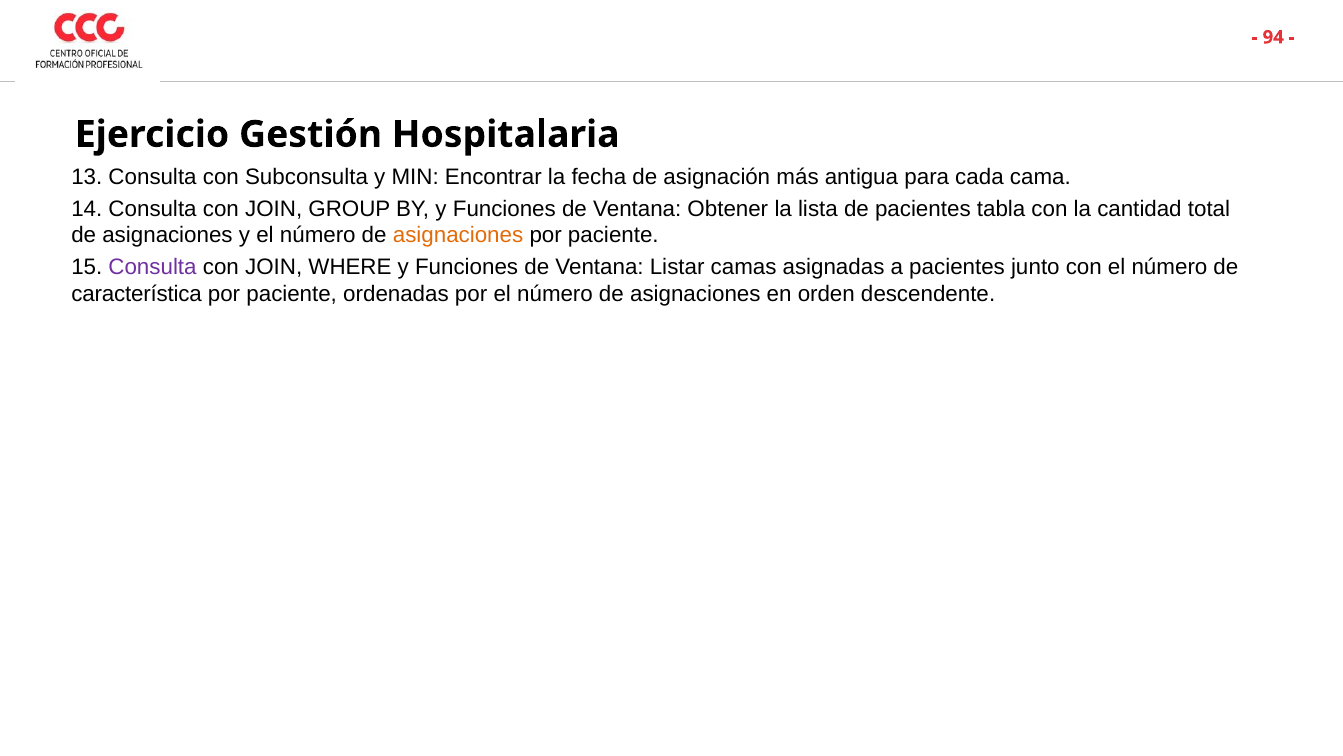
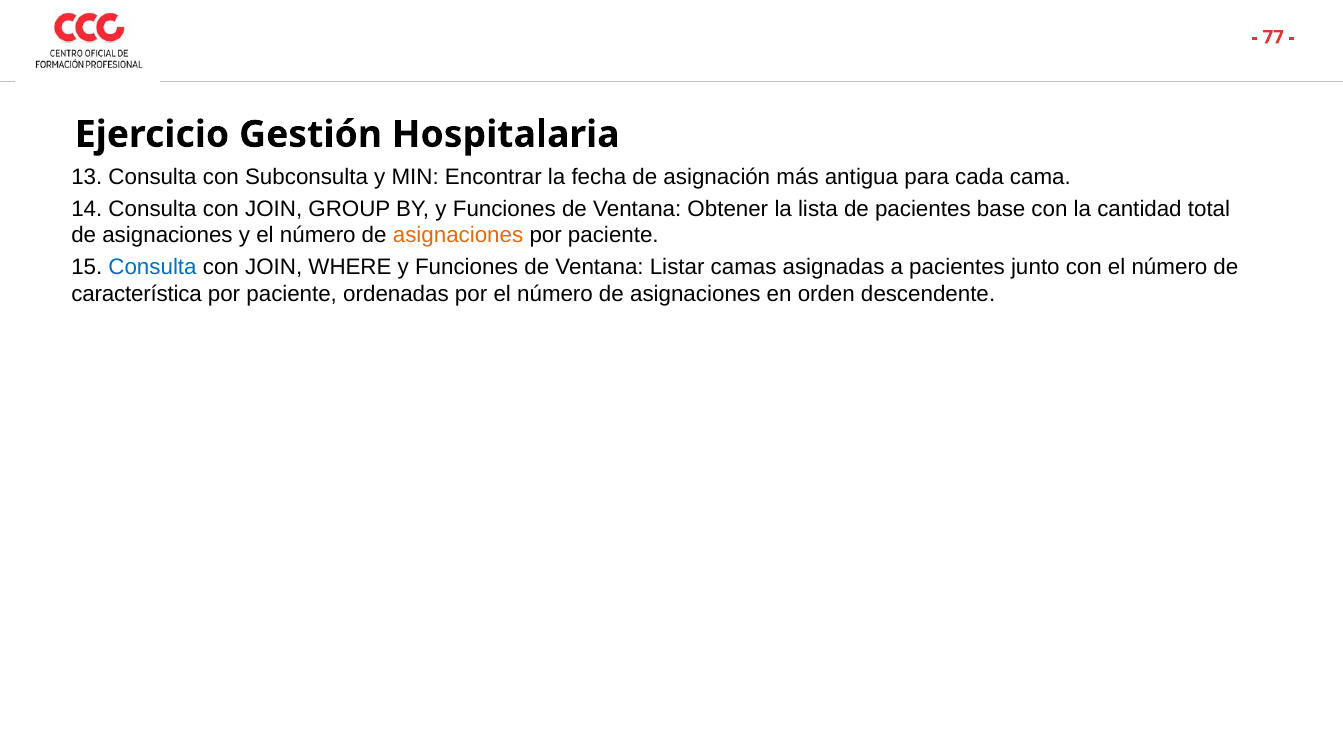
94: 94 -> 77 (1273, 37)
tabla: tabla -> base (1001, 209)
Consulta colour: purple -> blue (153, 267)
